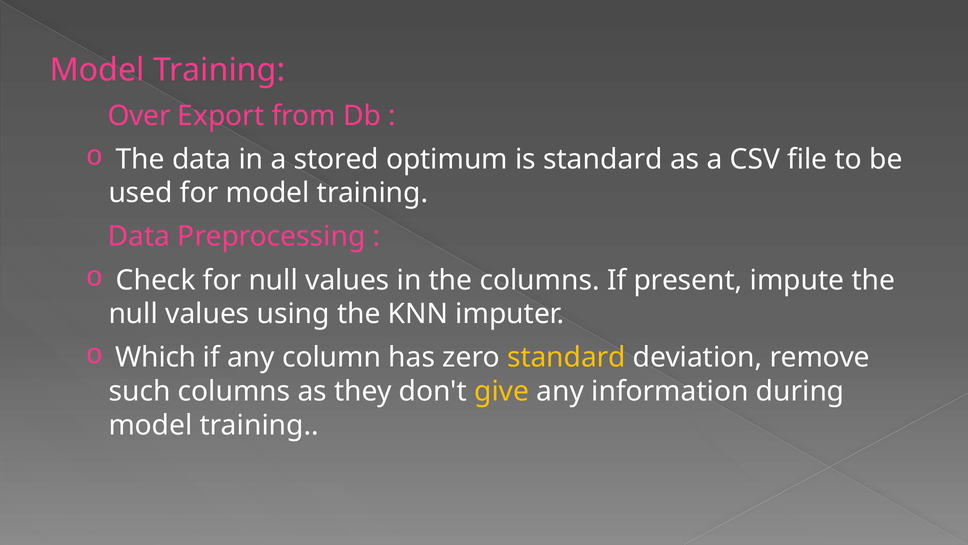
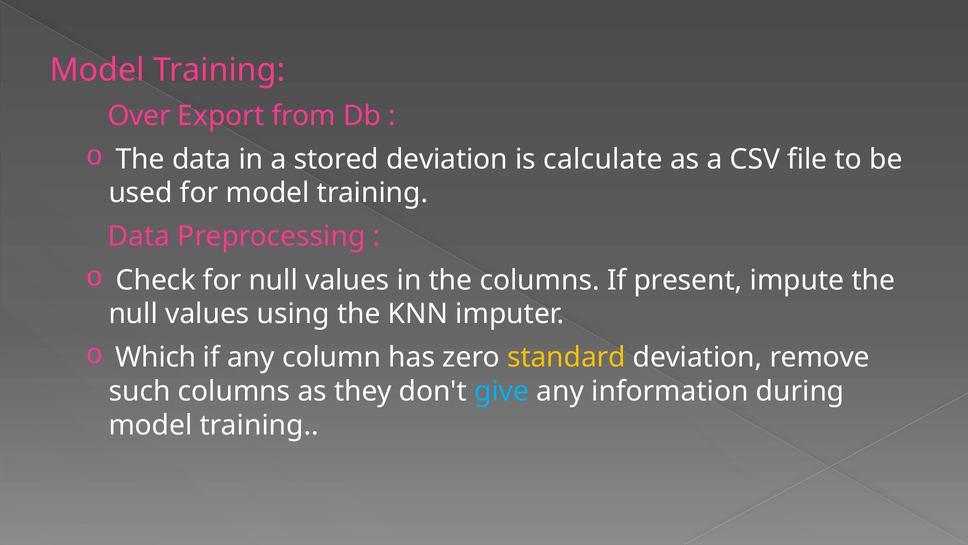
stored optimum: optimum -> deviation (447, 159)
is standard: standard -> calculate (603, 159)
give colour: yellow -> light blue (502, 391)
